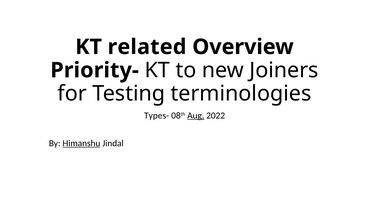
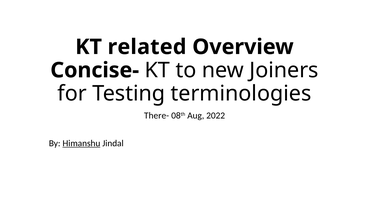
Priority-: Priority- -> Concise- (95, 70)
Types-: Types- -> There- (157, 115)
Aug underline: present -> none (196, 115)
